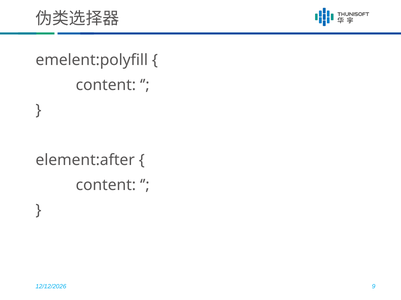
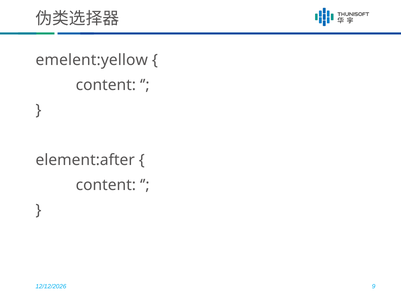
emelent:polyfill: emelent:polyfill -> emelent:yellow (92, 60)
